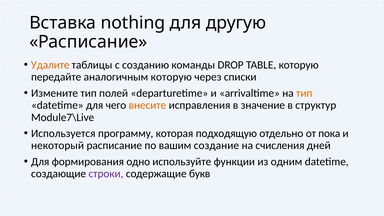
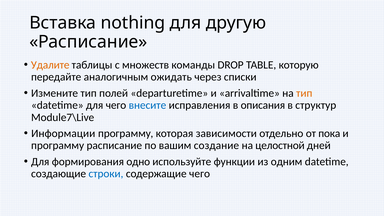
созданию: созданию -> множеств (146, 65)
аналогичным которую: которую -> ожидать (171, 77)
внесите colour: orange -> blue (147, 105)
значение: значение -> описания (263, 105)
Используется: Используется -> Информации (63, 133)
подходящую: подходящую -> зависимости (226, 133)
некоторый: некоторый -> программу (58, 146)
счисления: счисления -> целостной (280, 146)
строки colour: purple -> blue (106, 174)
содержащие букв: букв -> чего (200, 174)
